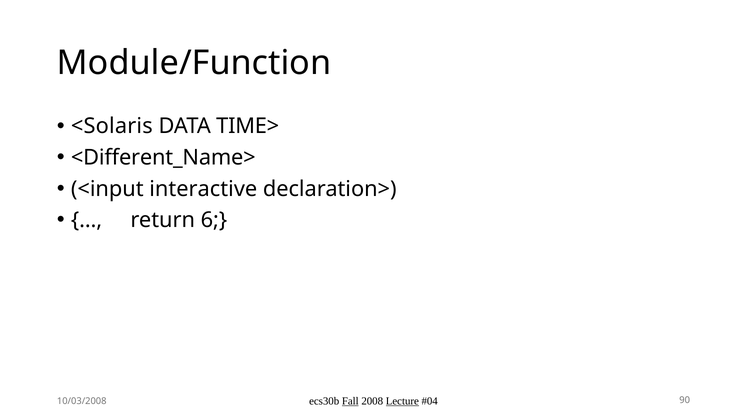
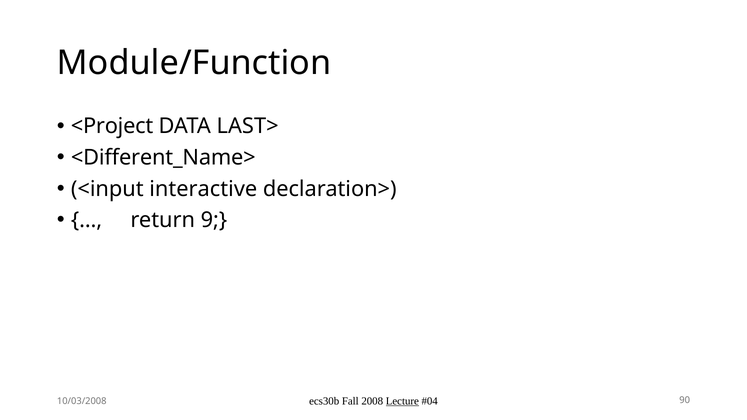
<Solaris: <Solaris -> <Project (112, 126)
TIME>: TIME> -> LAST> (248, 126)
6: 6 -> 9 (214, 220)
Fall underline: present -> none (350, 401)
